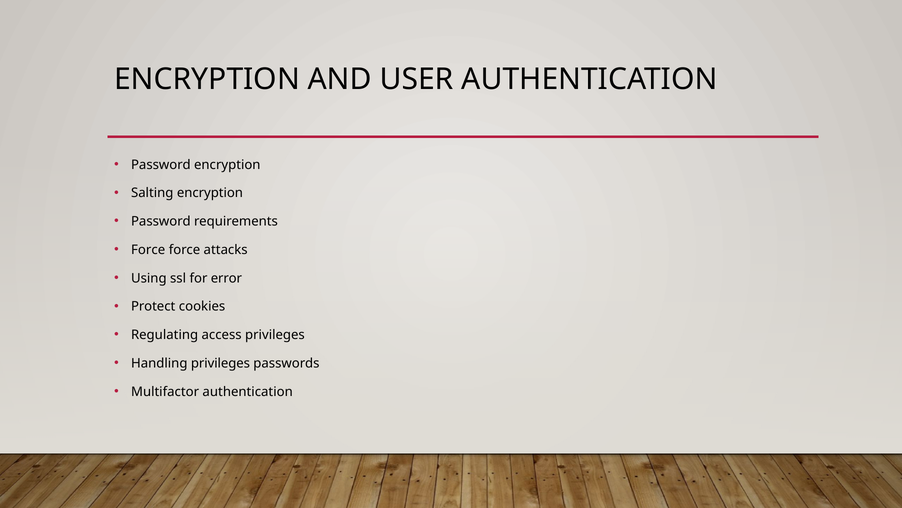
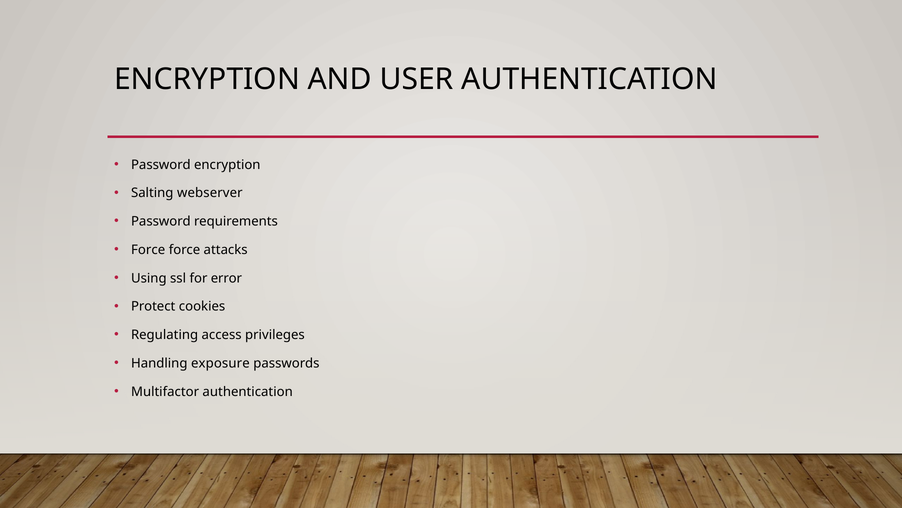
Salting encryption: encryption -> webserver (210, 193)
Handling privileges: privileges -> exposure (220, 363)
